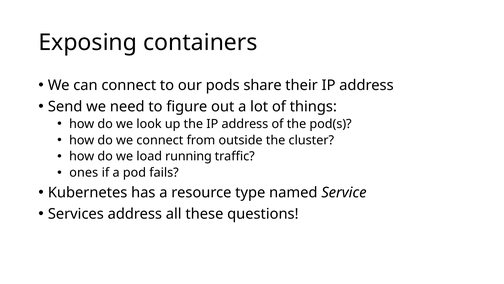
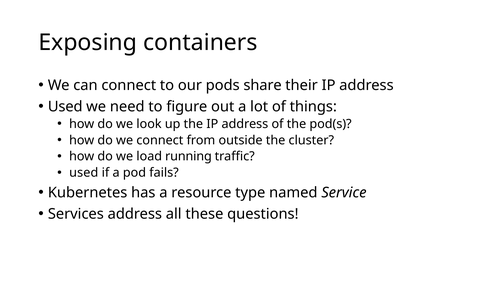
Send: Send -> Used (65, 106)
ones: ones -> used (84, 172)
